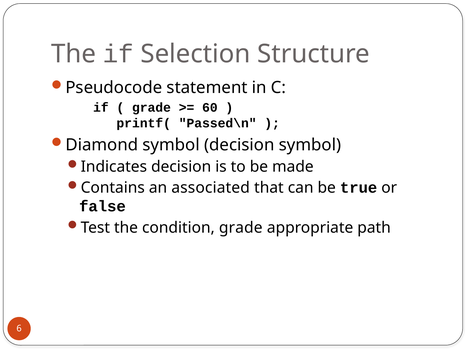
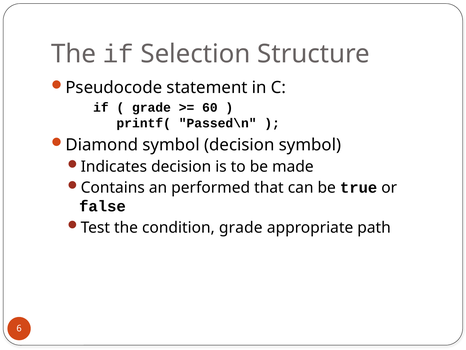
associated: associated -> performed (211, 188)
